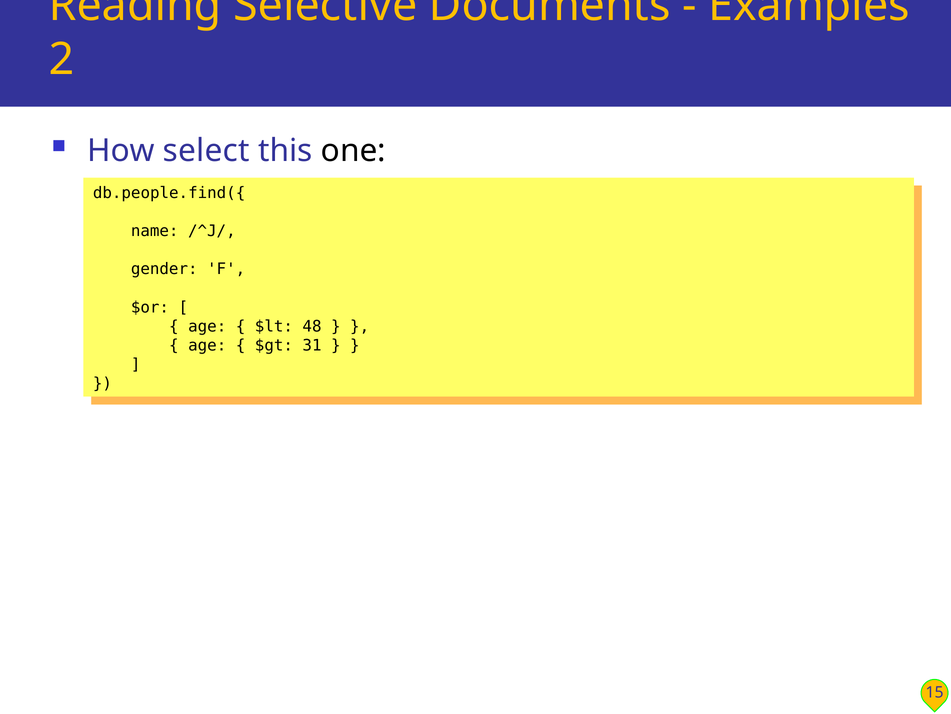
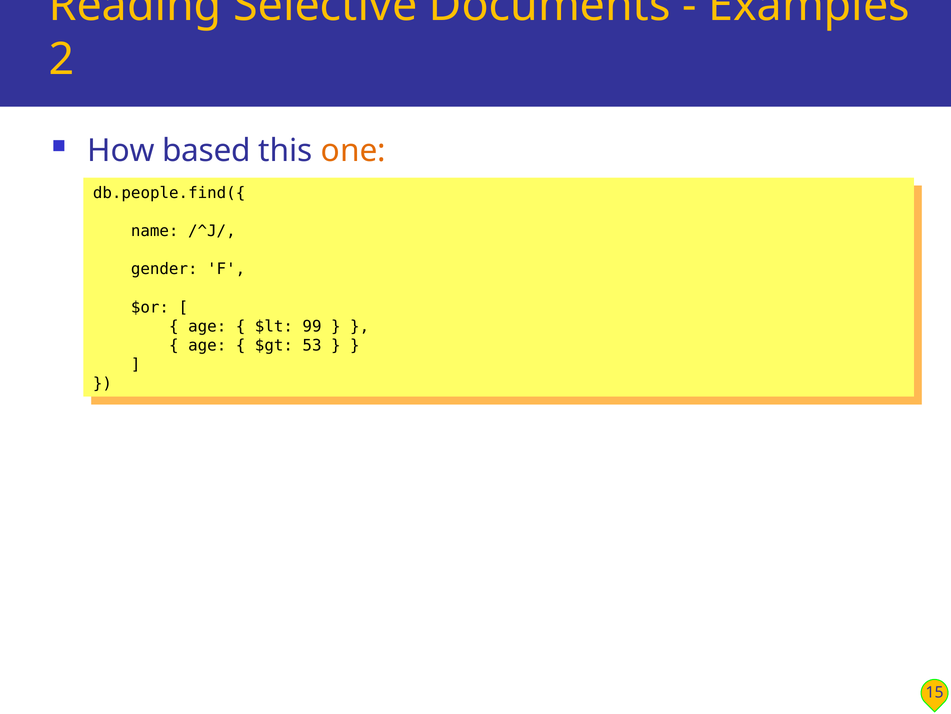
select: select -> based (207, 150)
one colour: black -> orange (353, 150)
48: 48 -> 99 (312, 326)
31: 31 -> 53 (312, 345)
